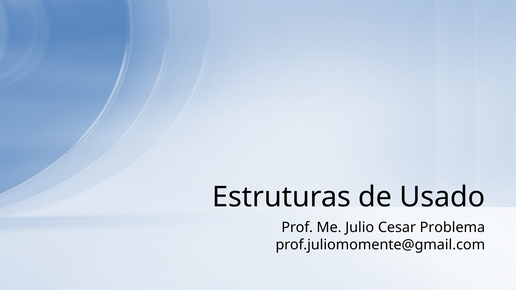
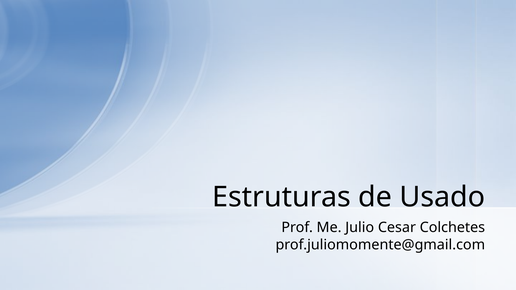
Problema: Problema -> Colchetes (452, 228)
